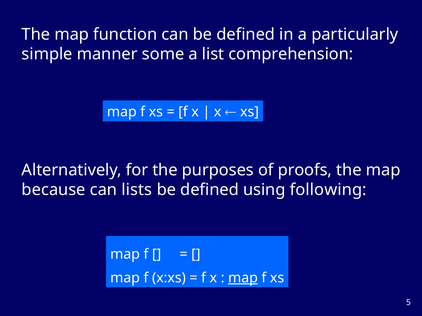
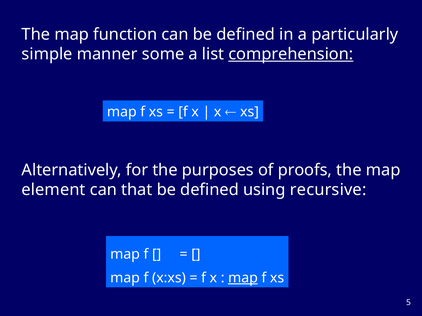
comprehension underline: none -> present (291, 54)
because: because -> element (54, 190)
lists: lists -> that (137, 190)
following: following -> recursive (328, 190)
